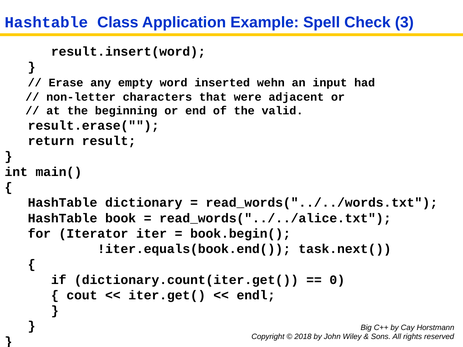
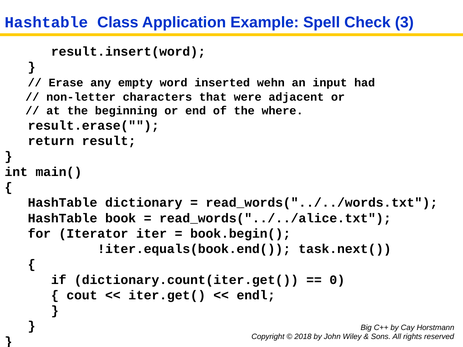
valid: valid -> where (282, 111)
